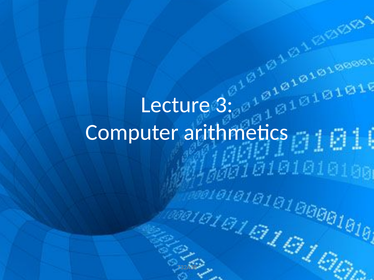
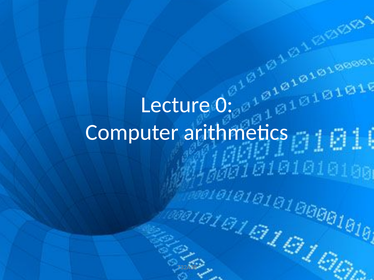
3: 3 -> 0 (224, 105)
